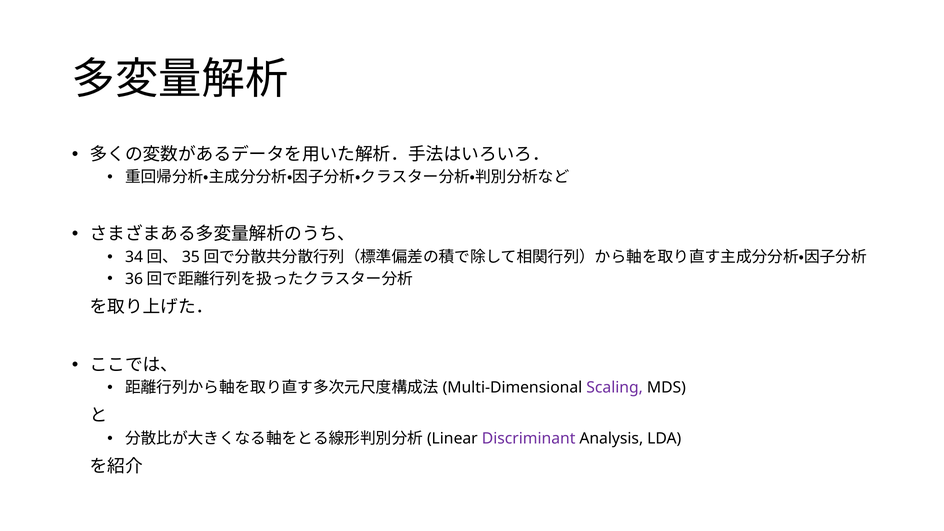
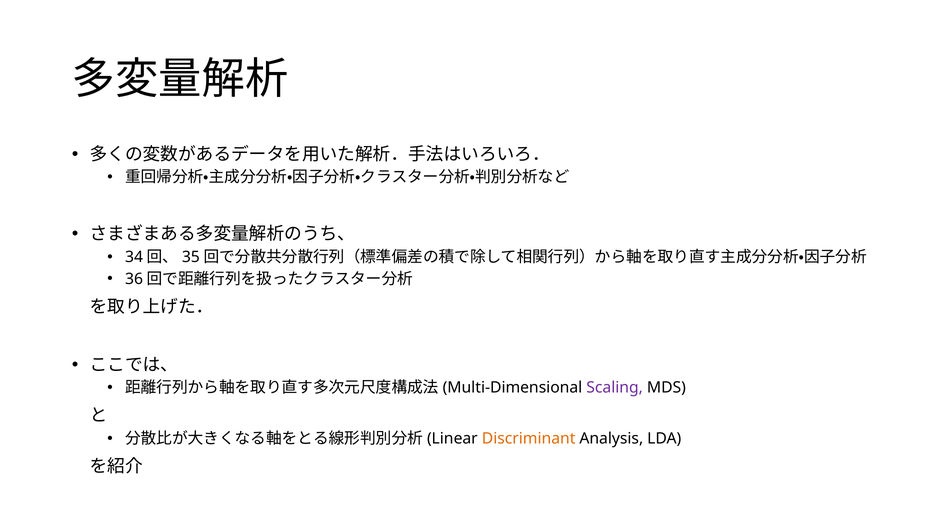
Discriminant colour: purple -> orange (529, 439)
